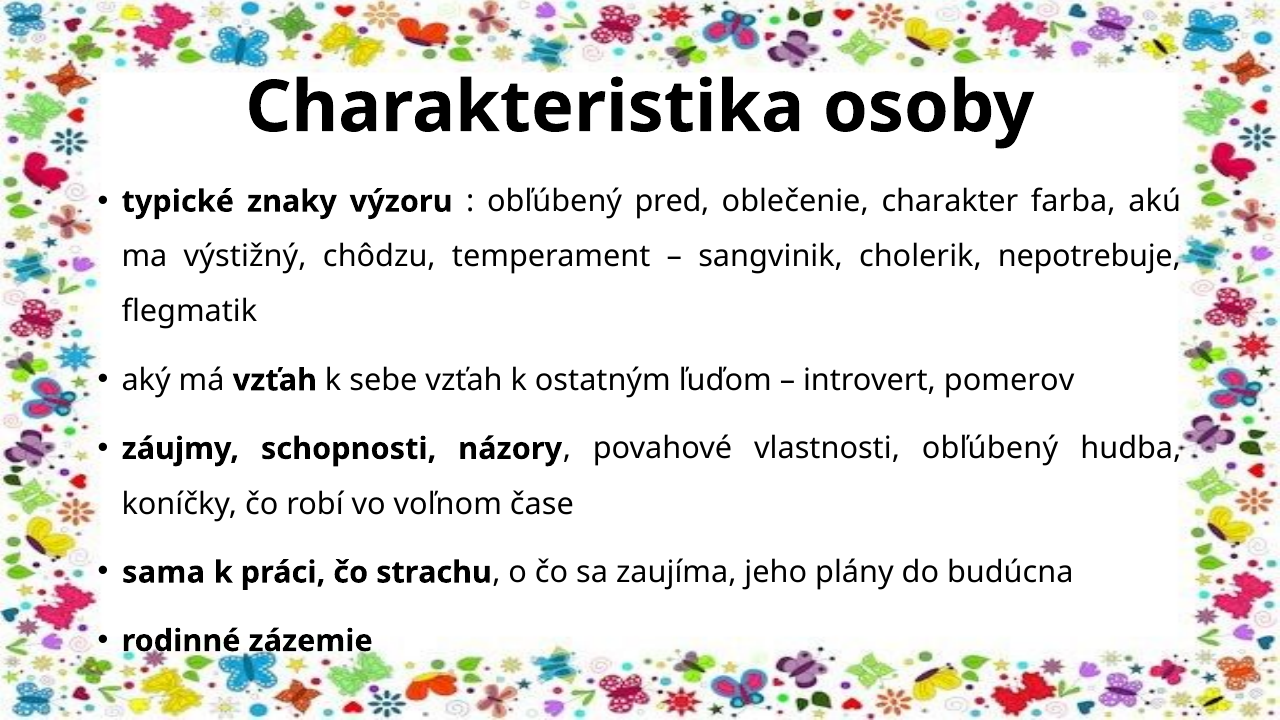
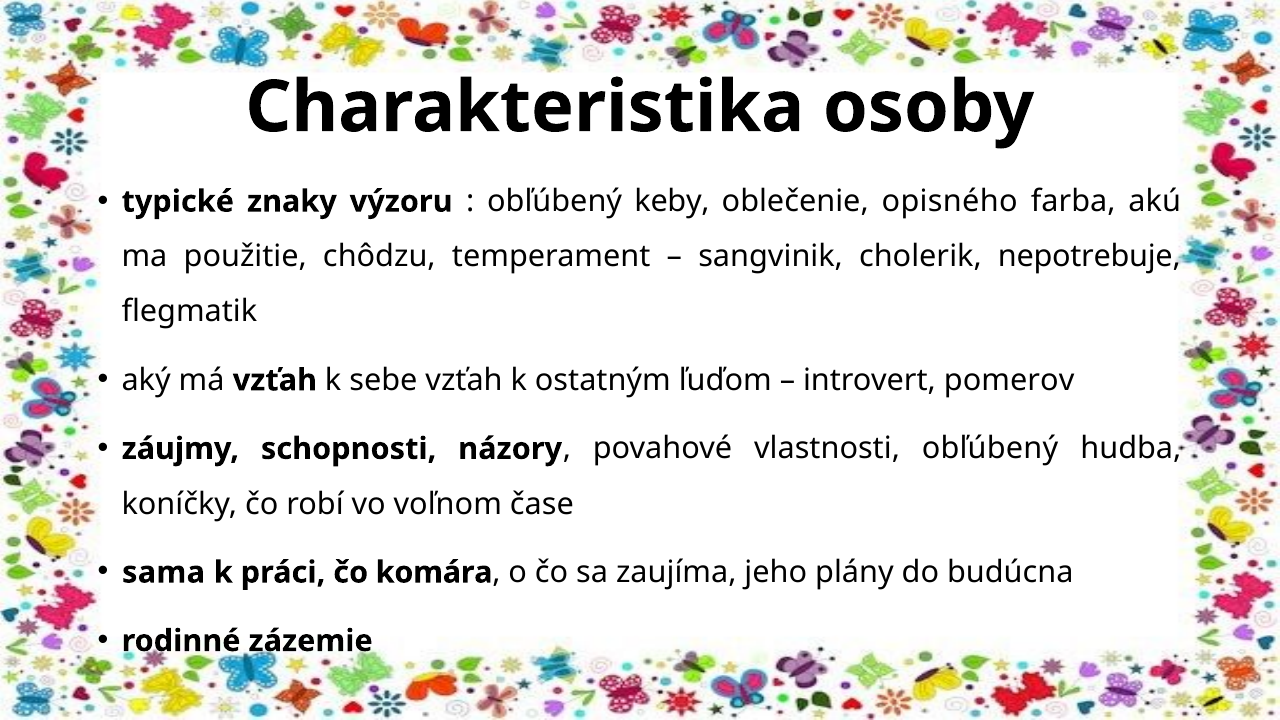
pred: pred -> keby (672, 202)
charakter: charakter -> opisného (950, 202)
výstižný: výstižný -> použitie (245, 257)
strachu: strachu -> komára (434, 572)
